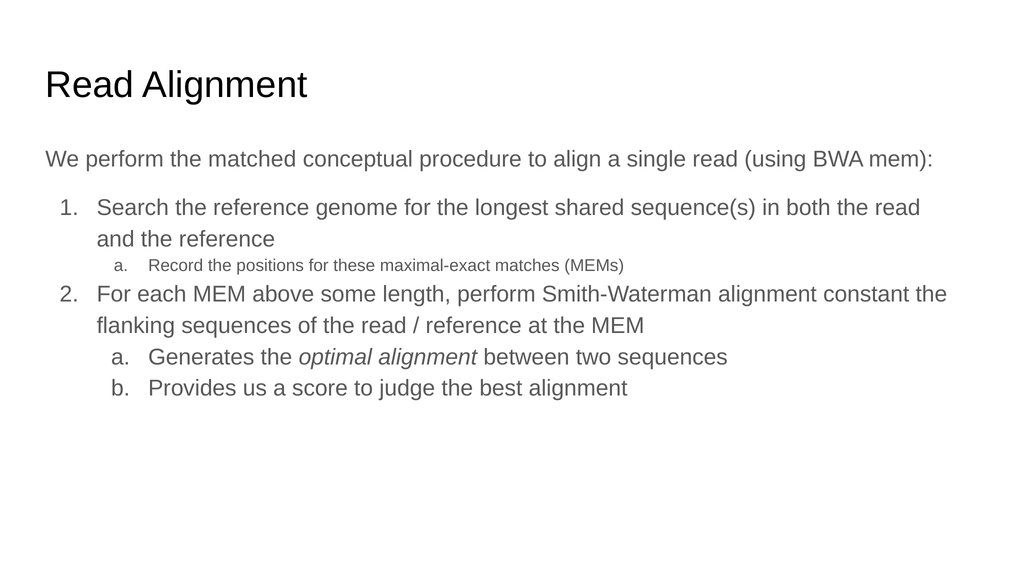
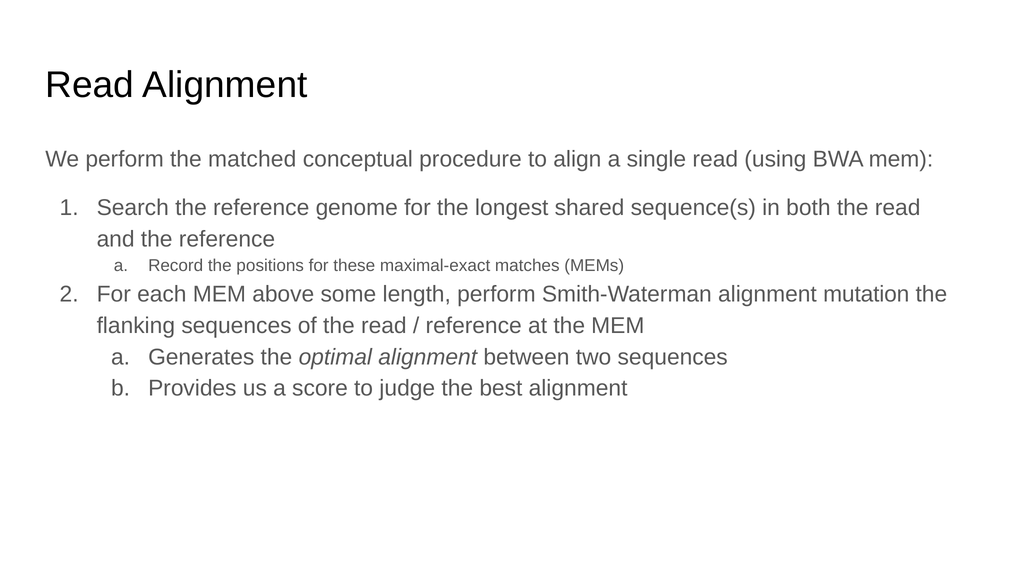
constant: constant -> mutation (866, 294)
